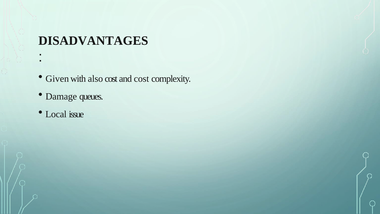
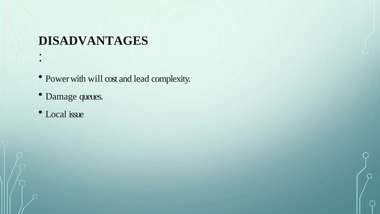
Given: Given -> Power (57, 79)
also: also -> will (95, 79)
and cost: cost -> lead (141, 79)
